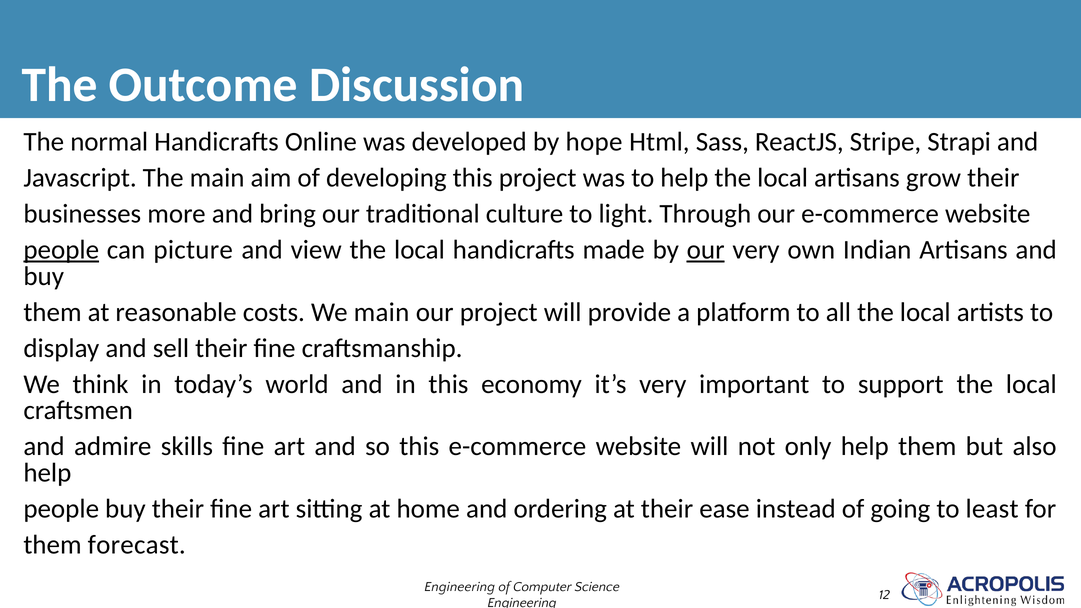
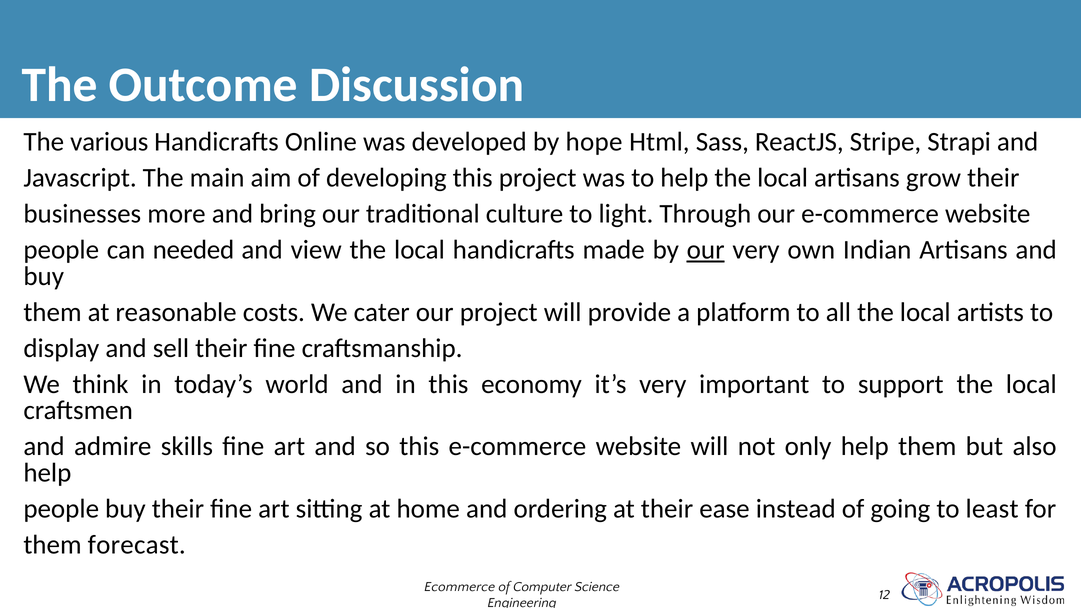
normal: normal -> various (109, 142)
people underline: present -> none (61, 250)
picture: picture -> needed (193, 250)
We main: main -> cater (382, 312)
Engineering: Engineering -> Ecommerce (460, 587)
